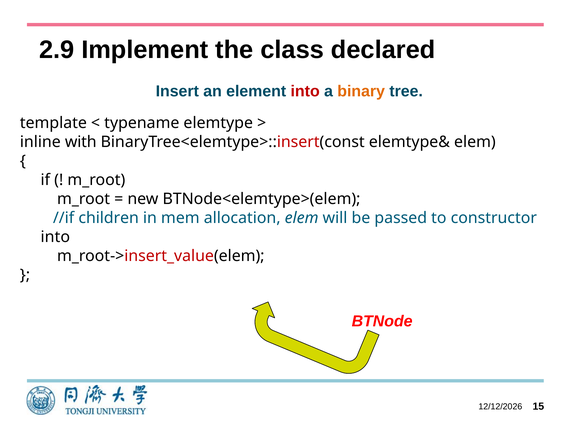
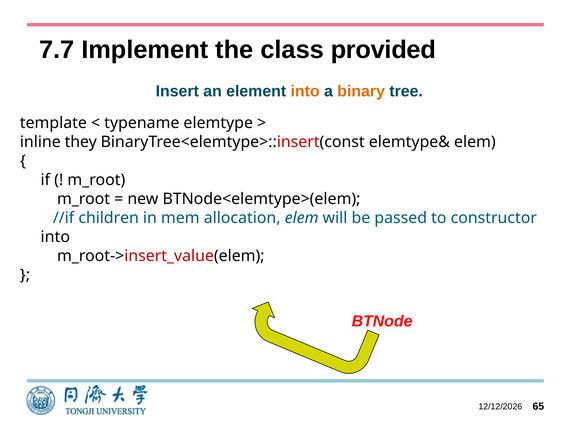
2.9: 2.9 -> 7.7 (57, 50)
declared: declared -> provided (383, 50)
into colour: red -> orange (305, 91)
with: with -> they (81, 142)
15: 15 -> 65 (538, 407)
